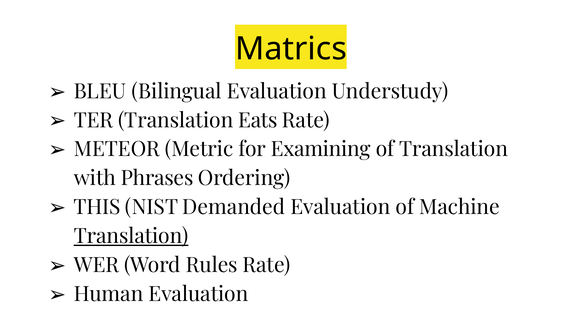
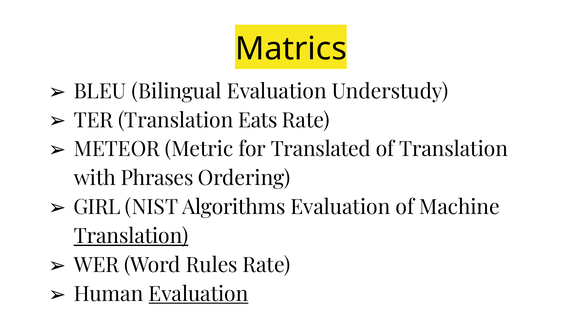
Examining: Examining -> Translated (321, 150)
THIS: THIS -> GIRL (97, 208)
Demanded: Demanded -> Algorithms (234, 208)
Evaluation underline: none -> present (198, 294)
